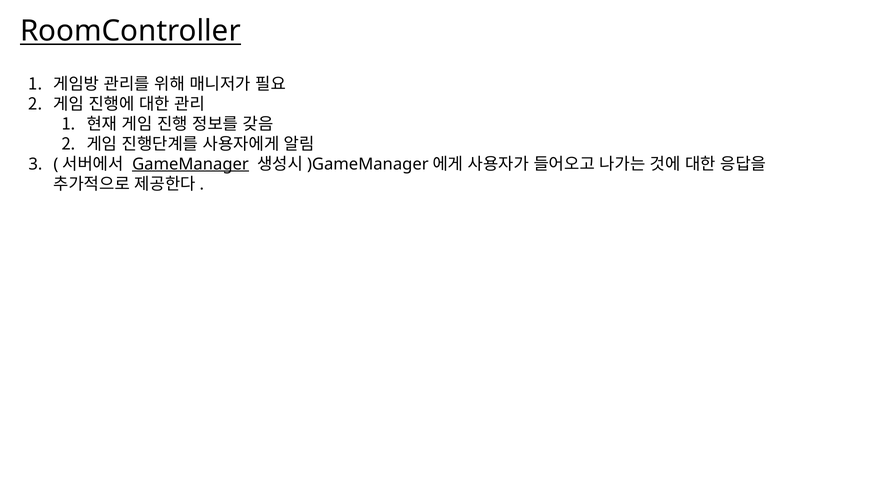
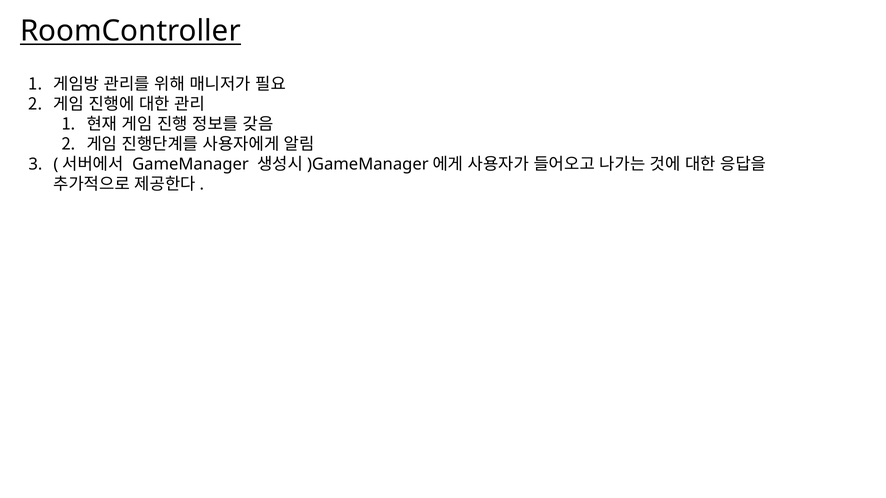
GameManager underline: present -> none (190, 164)
